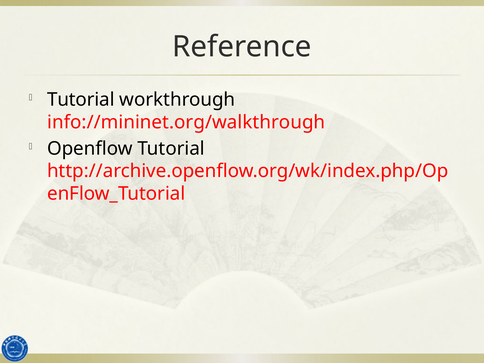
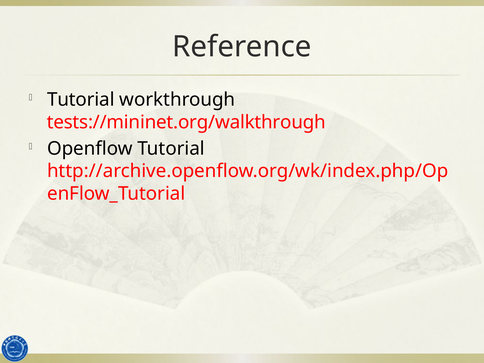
info://mininet.org/walkthrough: info://mininet.org/walkthrough -> tests://mininet.org/walkthrough (186, 122)
